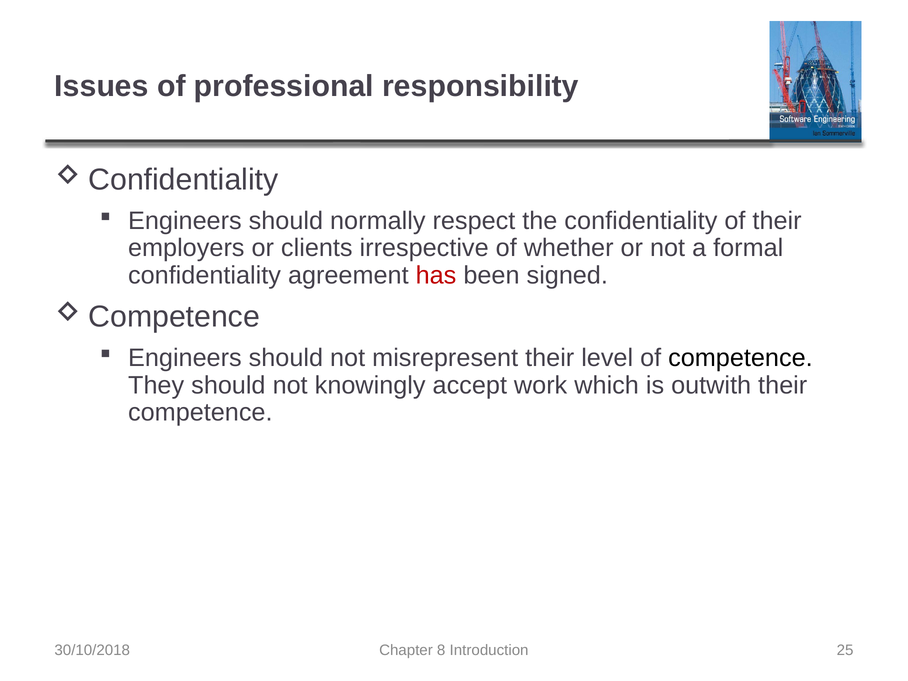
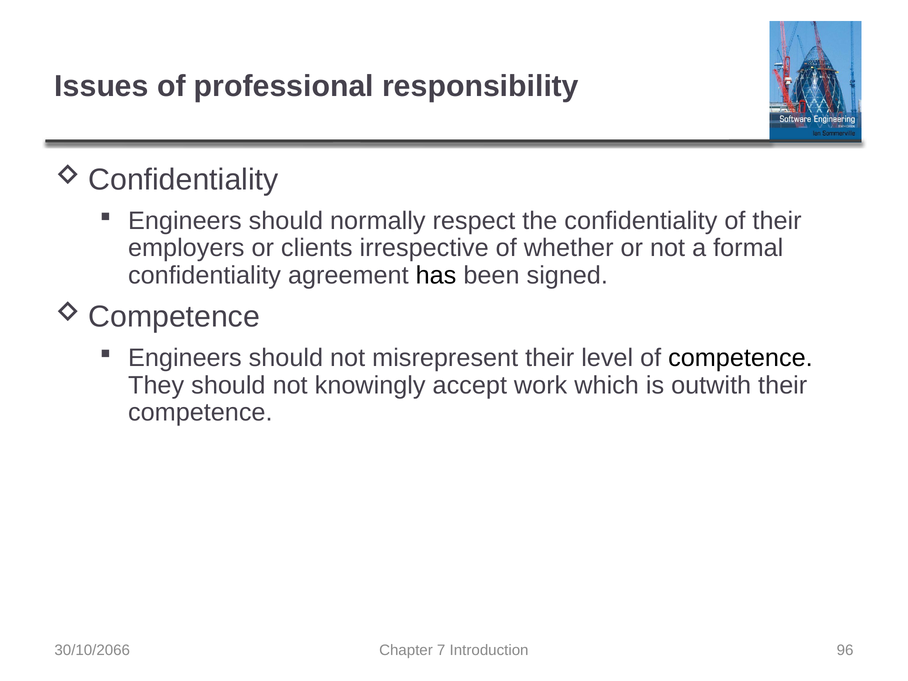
has colour: red -> black (436, 275)
30/10/2018: 30/10/2018 -> 30/10/2066 (92, 650)
8: 8 -> 7 (441, 650)
25: 25 -> 96 (845, 650)
